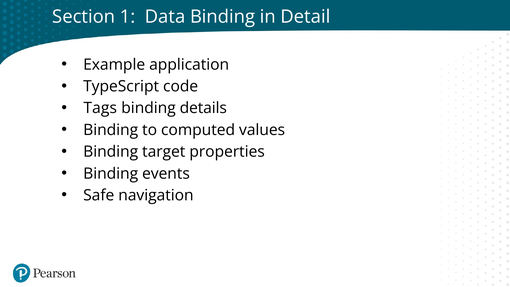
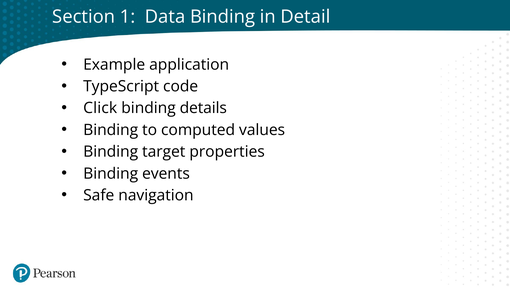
Tags: Tags -> Click (100, 108)
